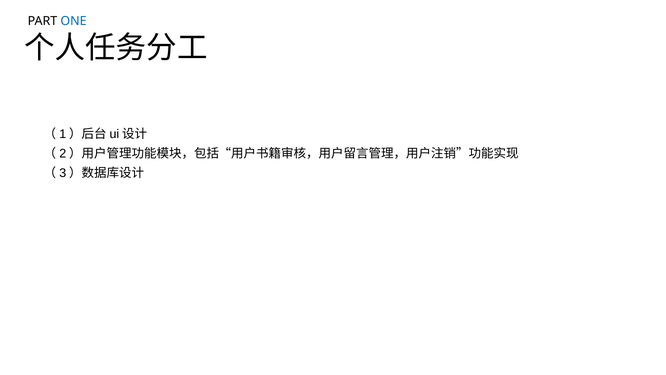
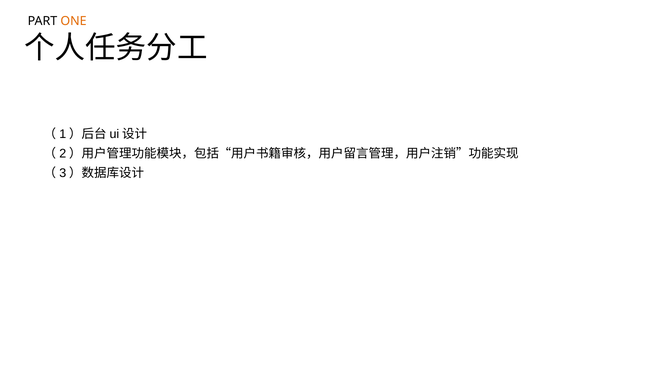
ONE colour: blue -> orange (74, 21)
